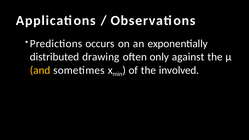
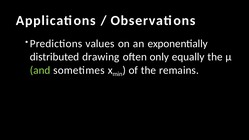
occurs: occurs -> values (100, 44)
against: against -> equally (188, 57)
and colour: yellow -> light green (40, 70)
involved: involved -> remains (179, 70)
